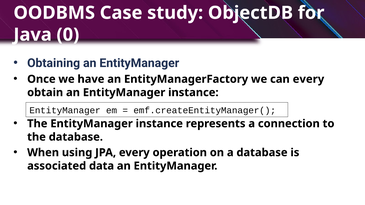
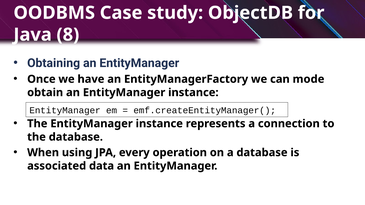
0: 0 -> 8 (68, 35)
can every: every -> mode (308, 79)
